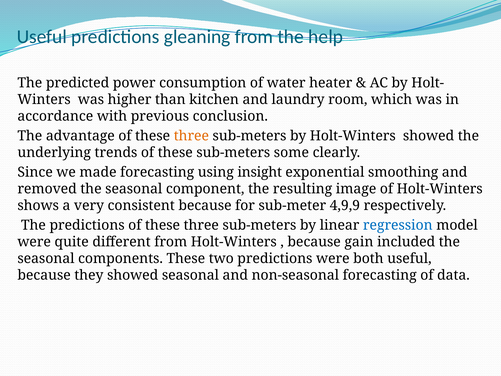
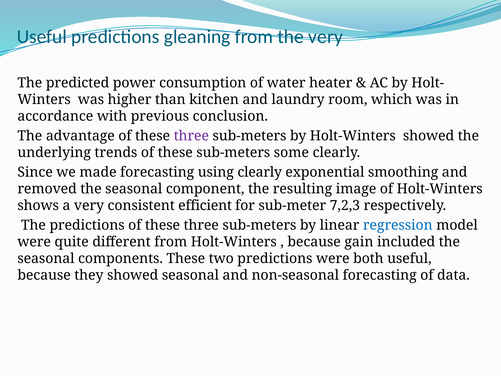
the help: help -> very (326, 37)
three colour: orange -> purple (191, 136)
using insight: insight -> clearly (260, 172)
consistent because: because -> efficient (205, 205)
4,9,9: 4,9,9 -> 7,2,3 (345, 205)
